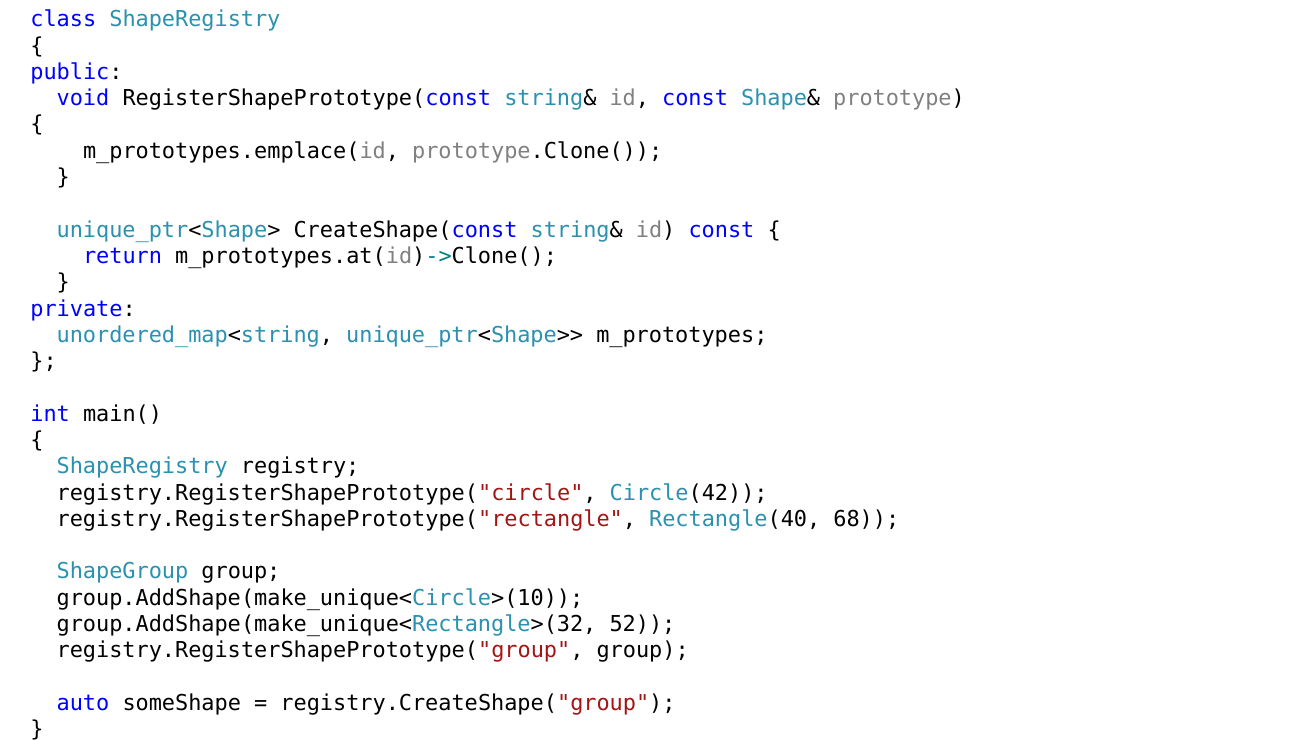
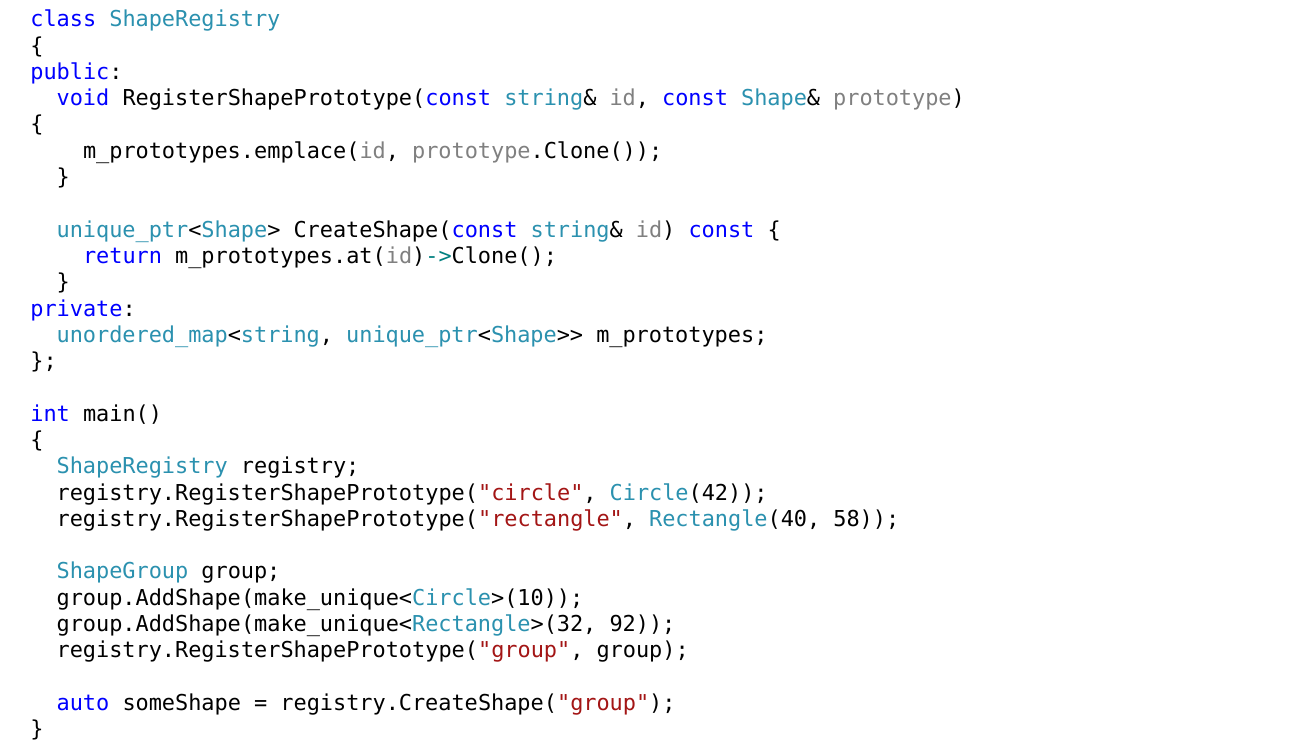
68: 68 -> 58 (866, 519)
52: 52 -> 92 (642, 625)
